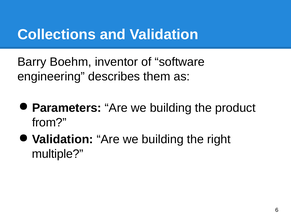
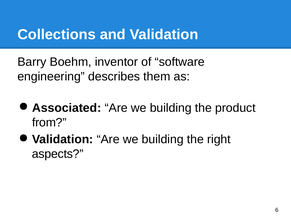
Parameters: Parameters -> Associated (67, 108)
multiple: multiple -> aspects (58, 154)
